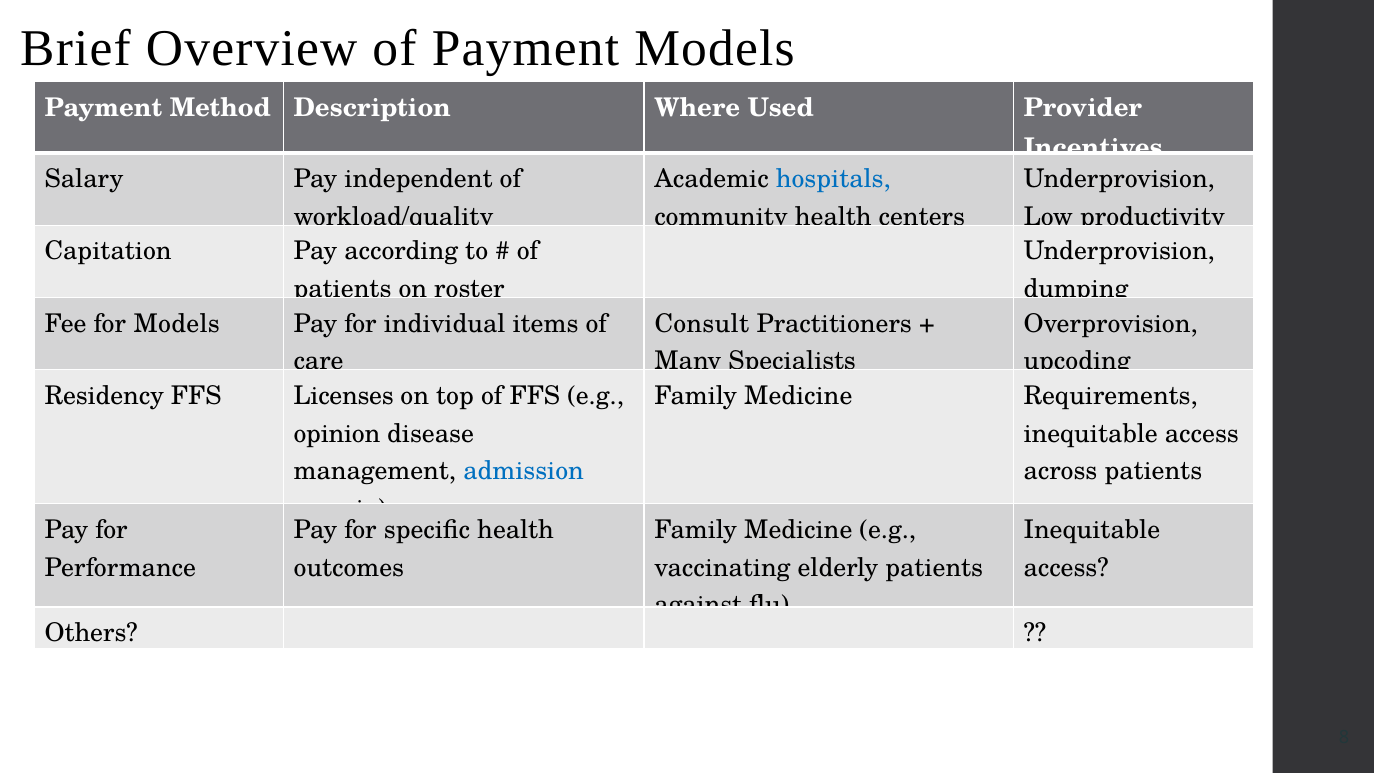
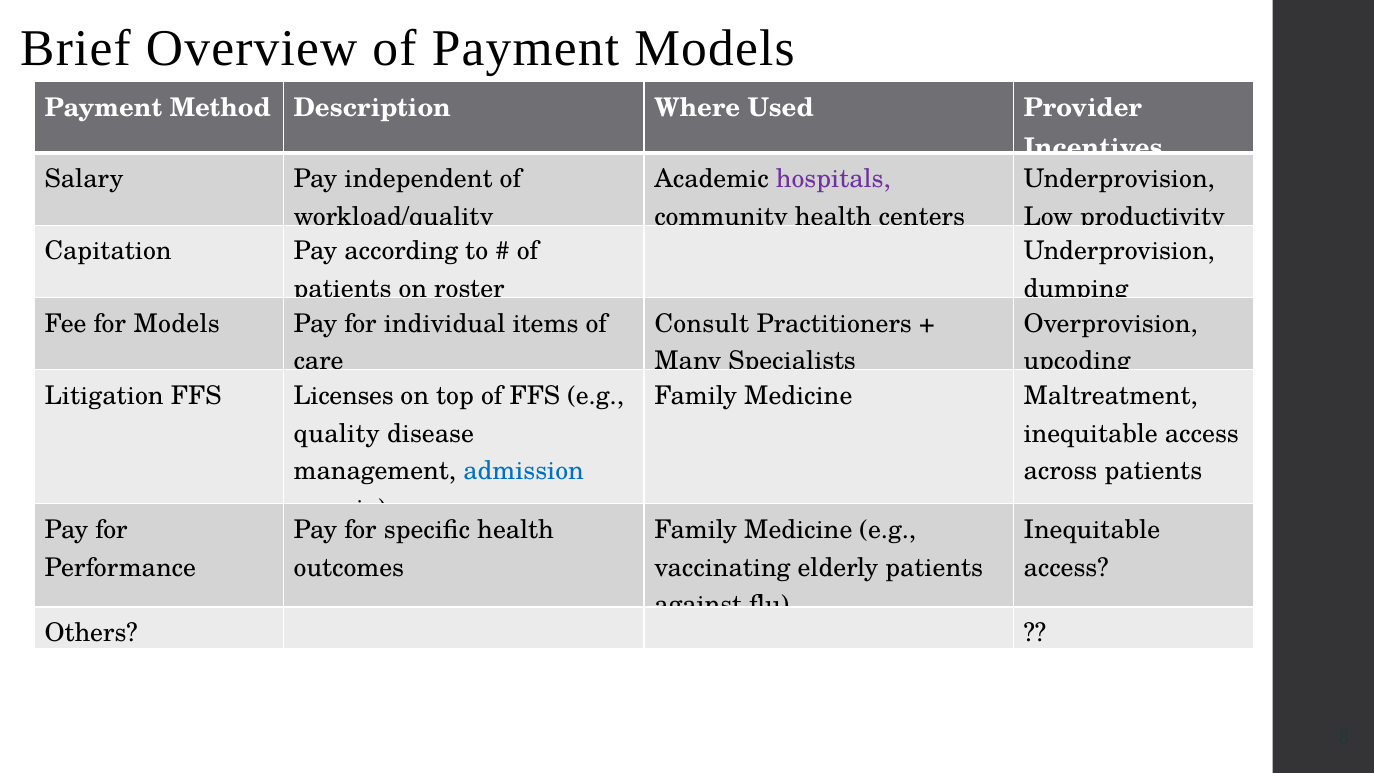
hospitals colour: blue -> purple (833, 179)
Residency: Residency -> Litigation (104, 396)
Requirements: Requirements -> Maltreatment (1111, 396)
opinion: opinion -> quality (337, 433)
